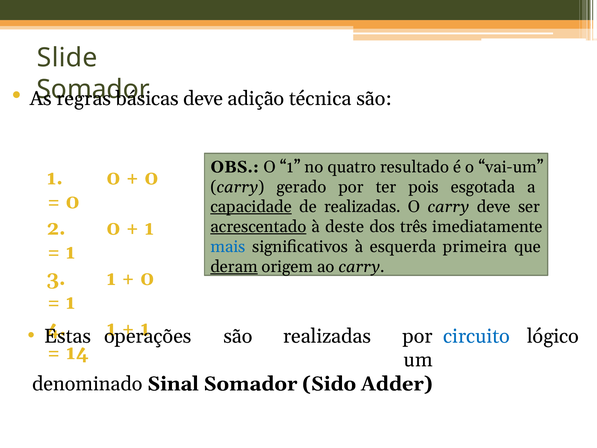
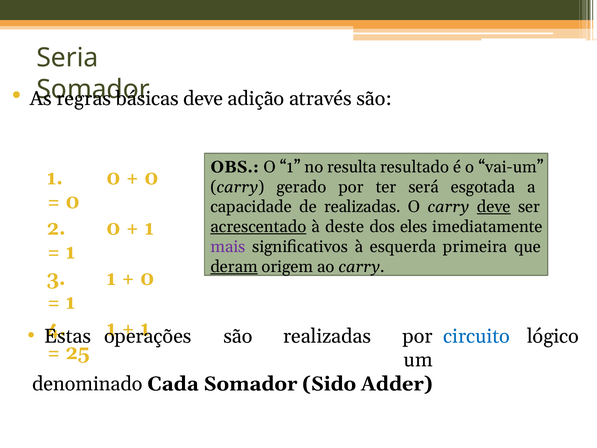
Slide: Slide -> Seria (67, 58)
técnica: técnica -> através (320, 99)
quatro: quatro -> resulta (352, 167)
pois: pois -> será (424, 187)
capacidade underline: present -> none (251, 207)
deve underline: none -> present (494, 207)
três: três -> eles (414, 227)
mais colour: blue -> purple (228, 247)
14: 14 -> 25 (77, 352)
Sinal: Sinal -> Cada (173, 384)
